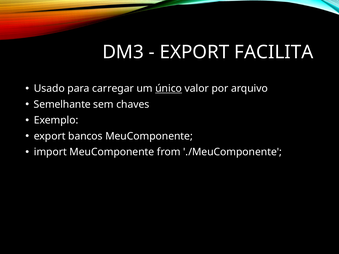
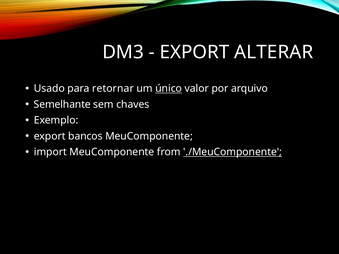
FACILITA: FACILITA -> ALTERAR (274, 52)
carregar: carregar -> retornar (113, 89)
./MeuComponente underline: none -> present (233, 152)
